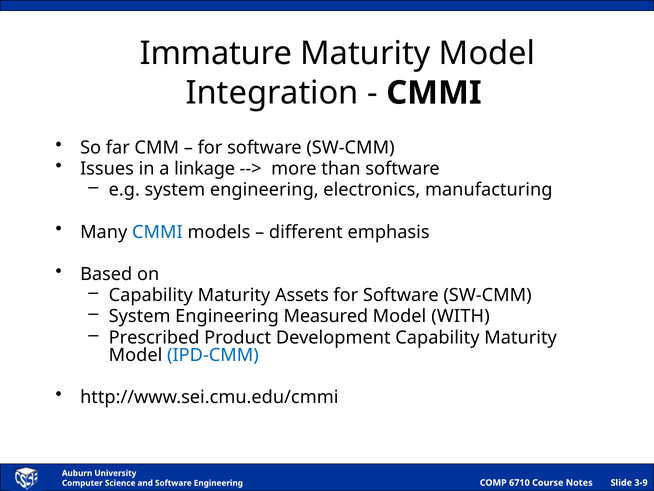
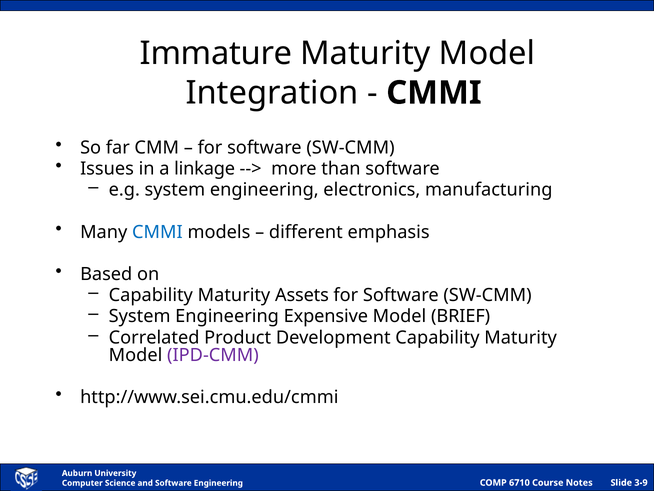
Measured: Measured -> Expensive (326, 316)
WITH: WITH -> BRIEF (461, 316)
Prescribed: Prescribed -> Correlated (154, 337)
IPD-CMM colour: blue -> purple (213, 355)
